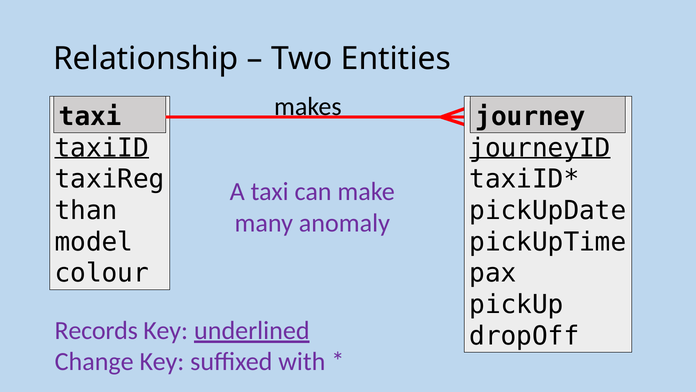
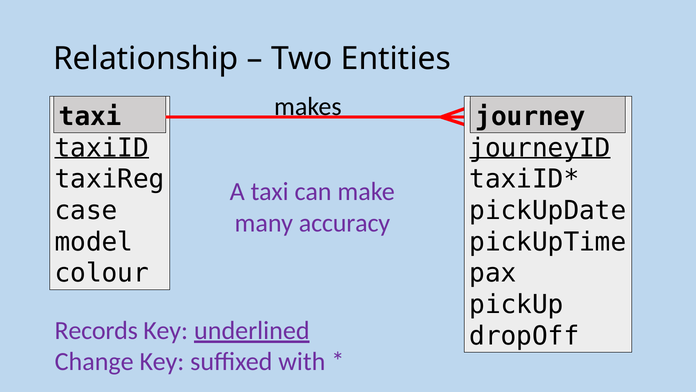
than: than -> case (86, 210)
anomaly: anomaly -> accuracy (345, 223)
